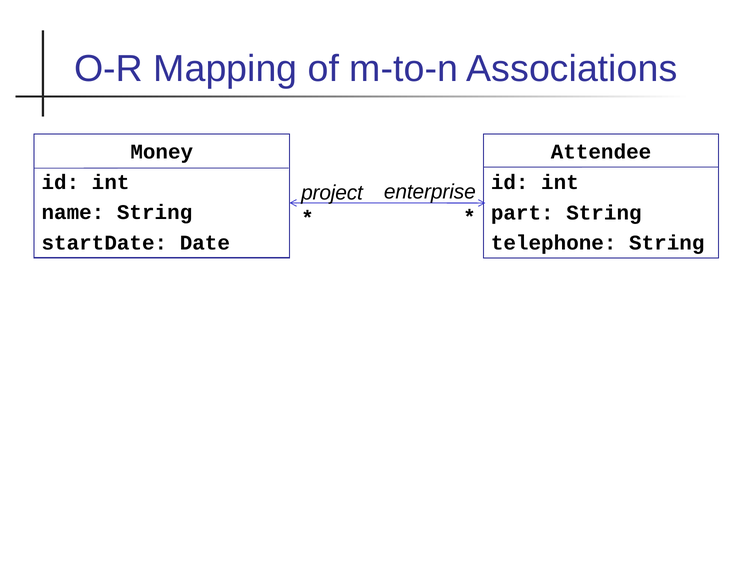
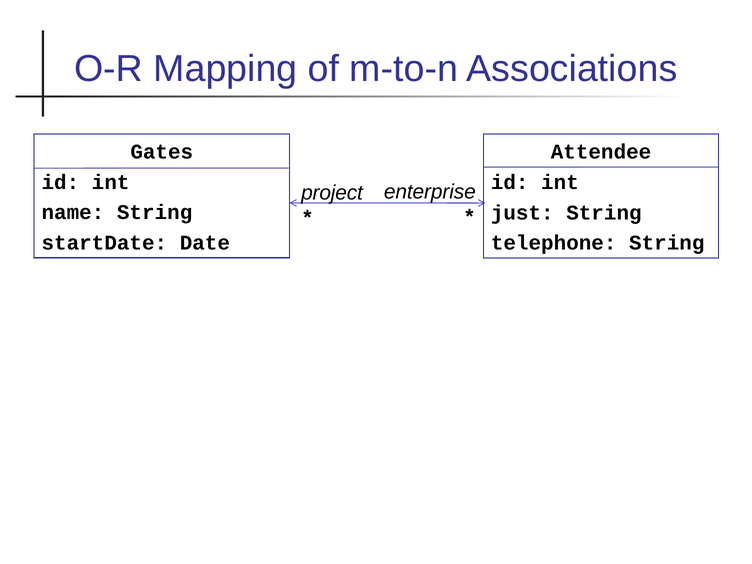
Money: Money -> Gates (162, 152)
part: part -> just (522, 213)
